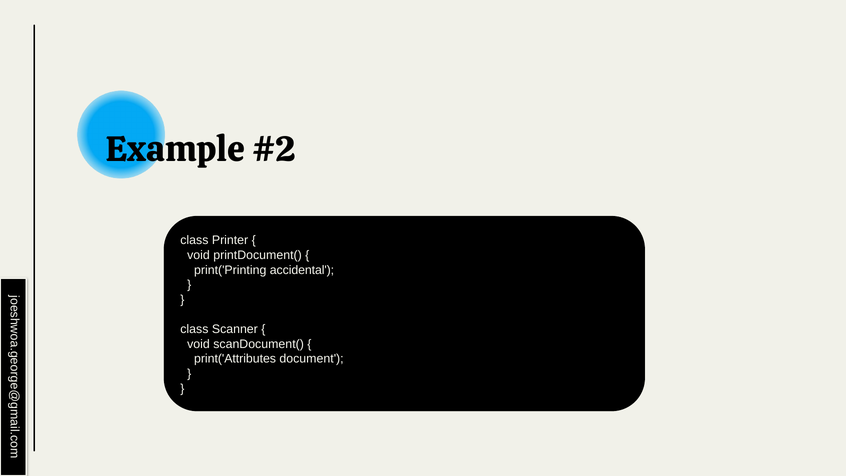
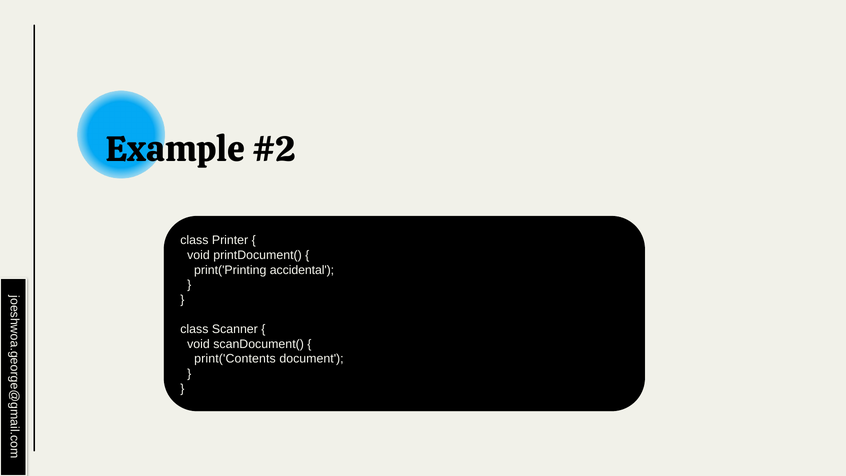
print('Attributes: print('Attributes -> print('Contents (235, 359)
